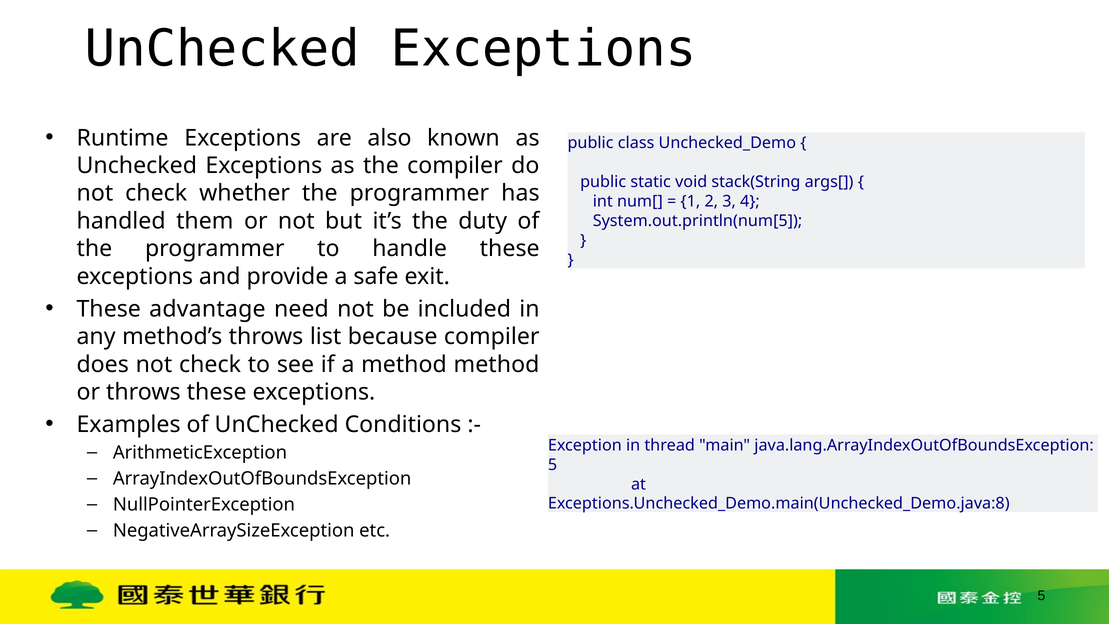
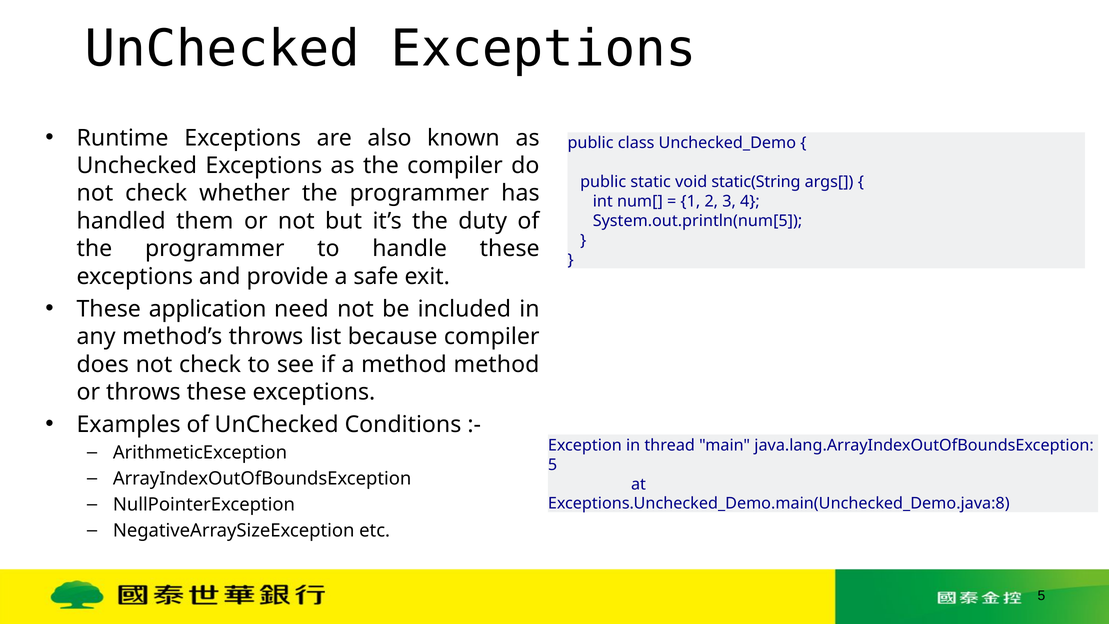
stack(String: stack(String -> static(String (756, 182)
advantage: advantage -> application (208, 309)
